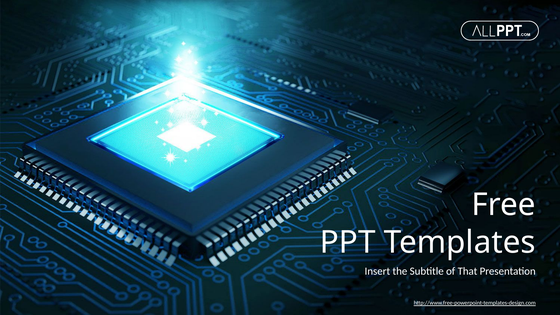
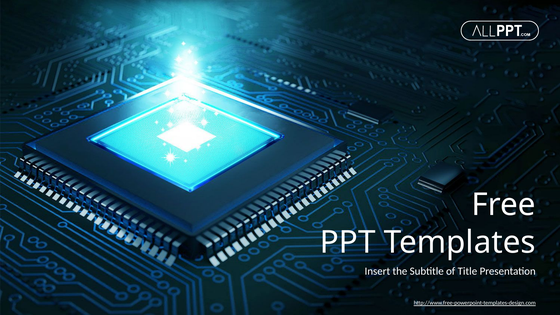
That: That -> Title (467, 271)
